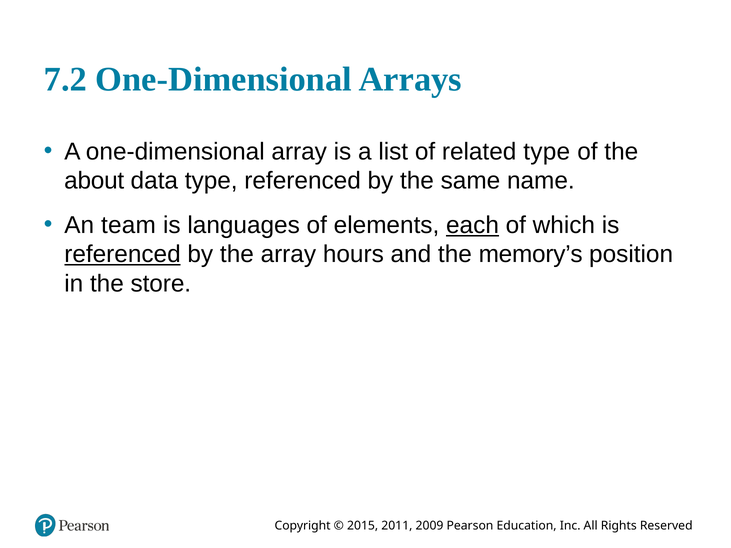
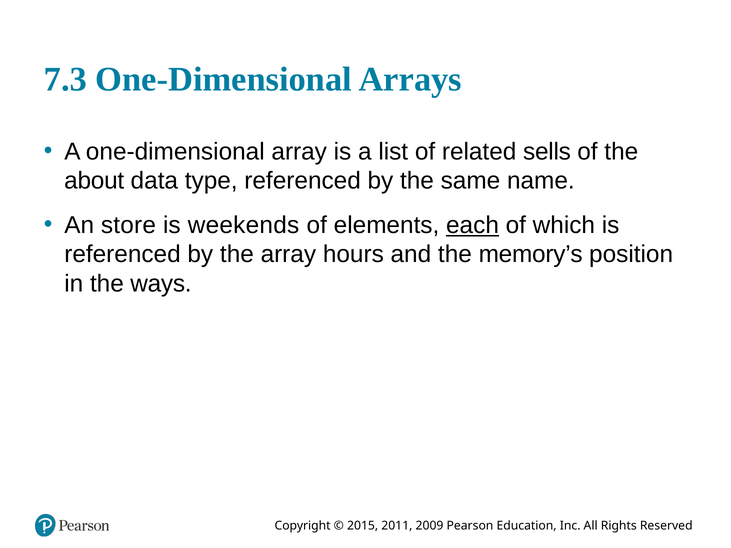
7.2: 7.2 -> 7.3 (65, 79)
related type: type -> sells (547, 152)
team: team -> store (128, 225)
languages: languages -> weekends (244, 225)
referenced underline: present -> none (123, 255)
store: store -> ways (161, 284)
